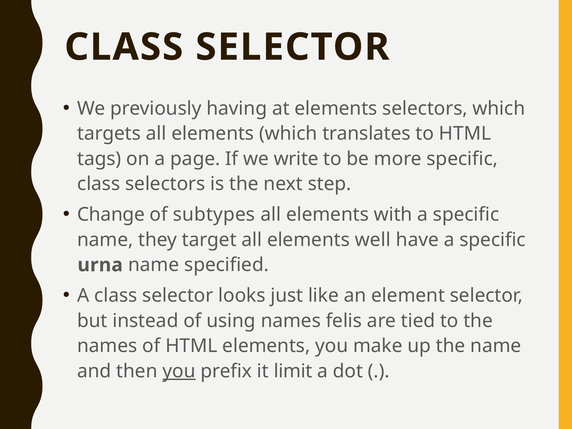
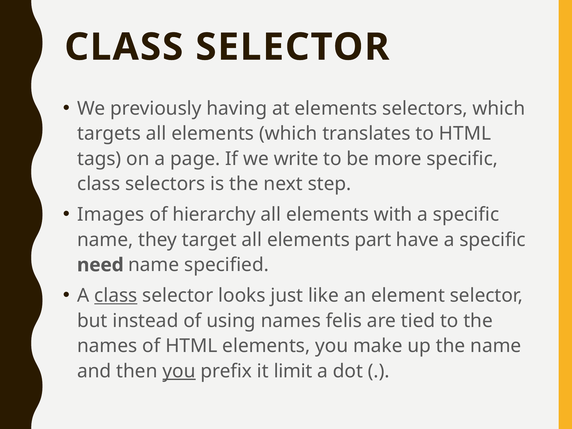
Change: Change -> Images (111, 215)
subtypes: subtypes -> hierarchy (214, 215)
well: well -> part (373, 240)
urna: urna -> need (100, 265)
class underline: none -> present (116, 296)
